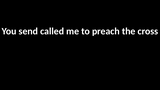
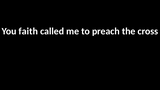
send: send -> faith (28, 31)
